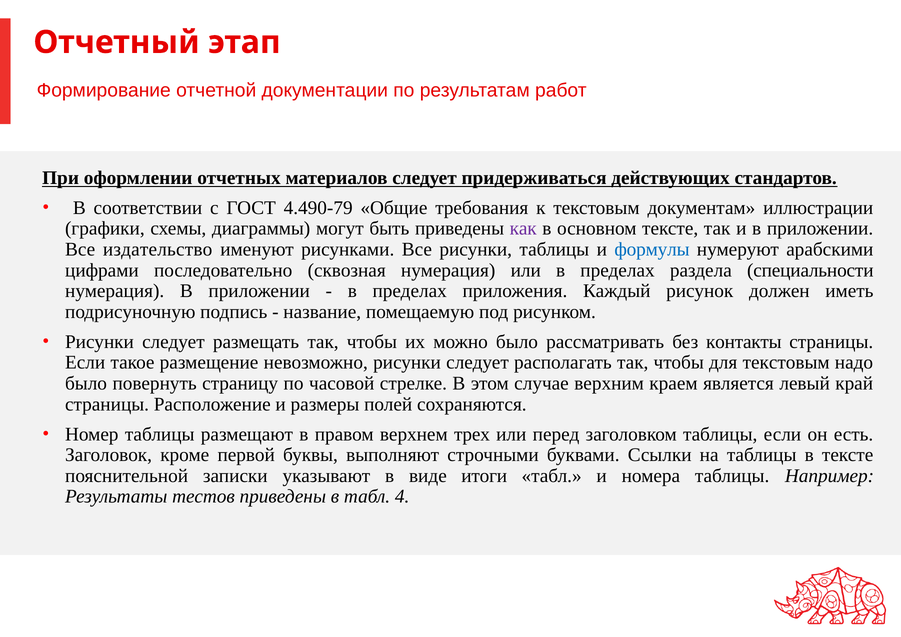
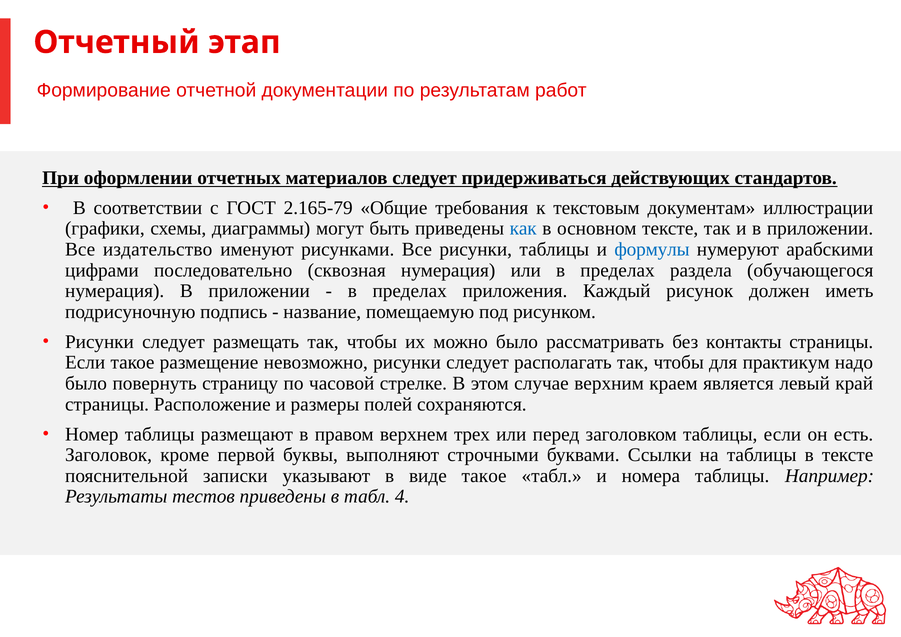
4.490-79: 4.490-79 -> 2.165-79 (318, 208)
как colour: purple -> blue (523, 229)
специальности: специальности -> обучающегося (810, 270)
для текстовым: текстовым -> практикум (786, 363)
виде итоги: итоги -> такое (484, 476)
